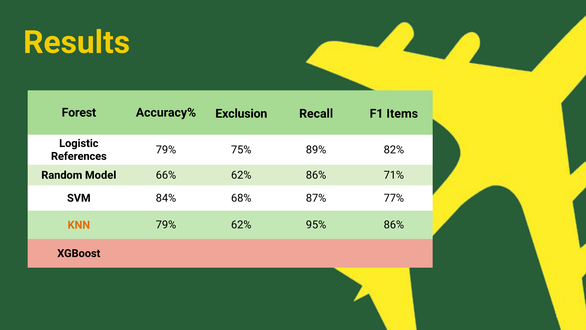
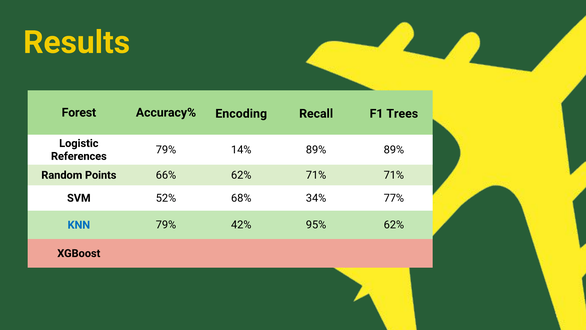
Exclusion: Exclusion -> Encoding (241, 113)
Items: Items -> Trees (402, 113)
75%: 75% -> 14% (241, 150)
89% 82%: 82% -> 89% (394, 150)
Model: Model -> Points (101, 175)
62% 86%: 86% -> 71% (316, 175)
84%: 84% -> 52% (166, 198)
87%: 87% -> 34% (316, 198)
KNN colour: orange -> blue (79, 225)
79% 62%: 62% -> 42% (241, 225)
95% 86%: 86% -> 62% (394, 225)
